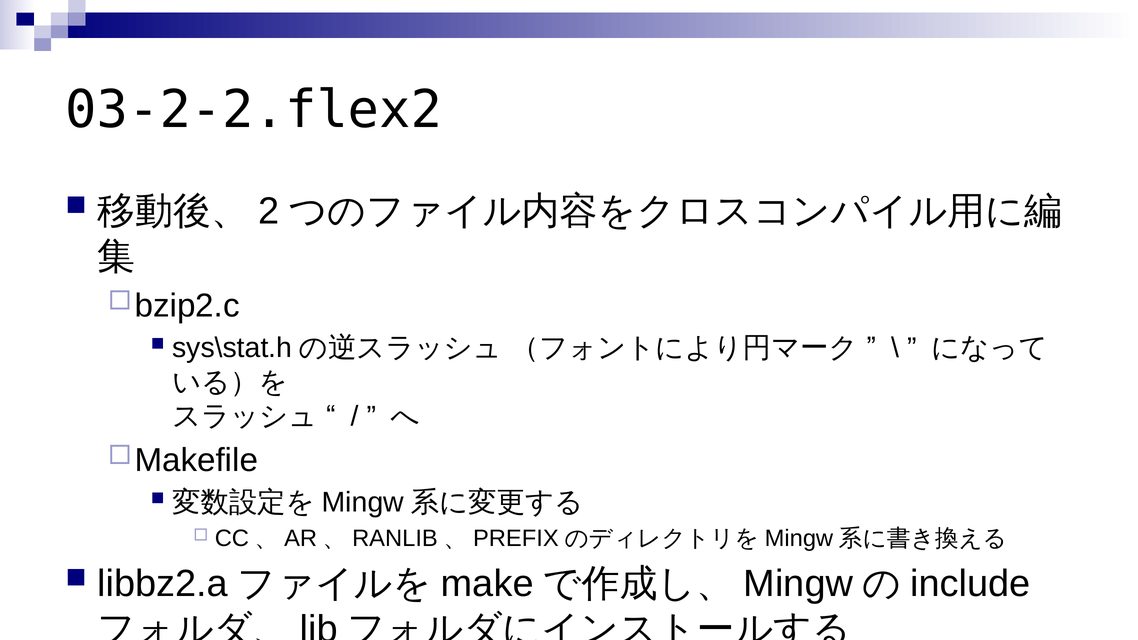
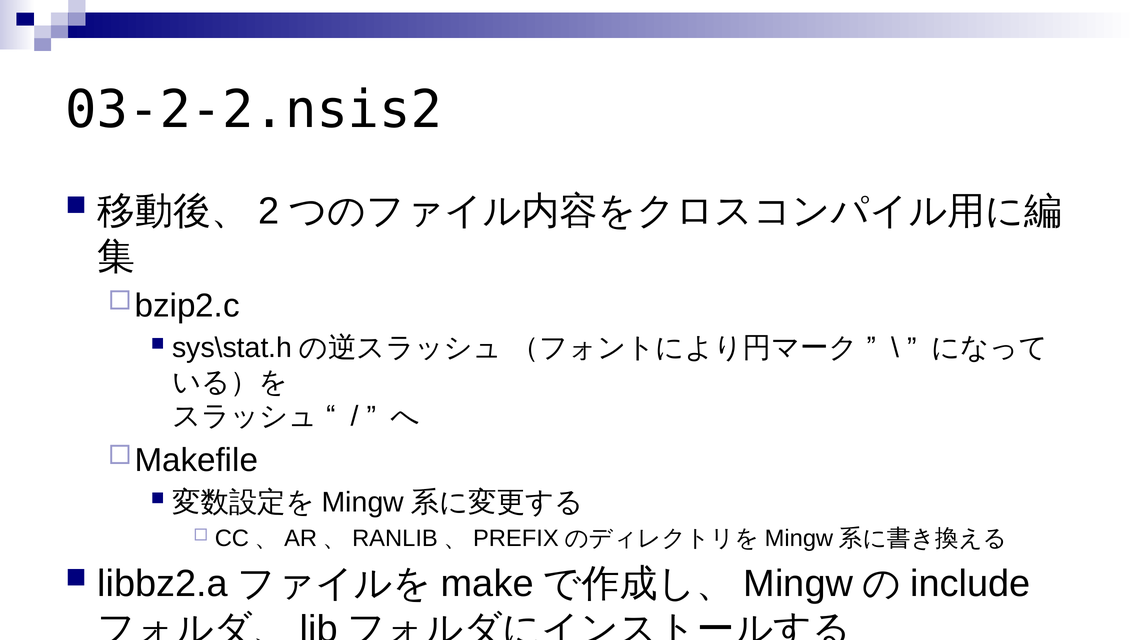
03-2-2.flex2: 03-2-2.flex2 -> 03-2-2.nsis2 (254, 110)
